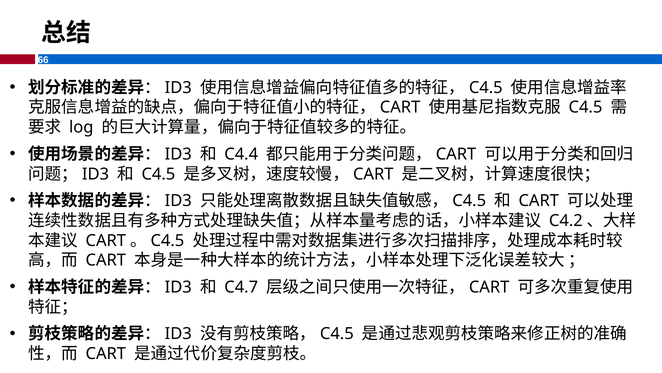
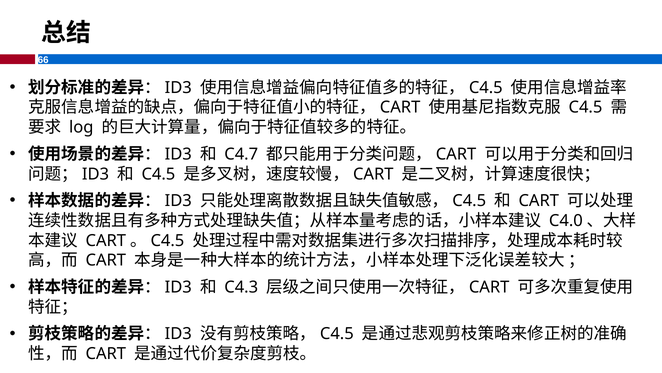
C4.4: C4.4 -> C4.7 (241, 154)
C4.2: C4.2 -> C4.0 (566, 220)
C4.7: C4.7 -> C4.3 (241, 287)
